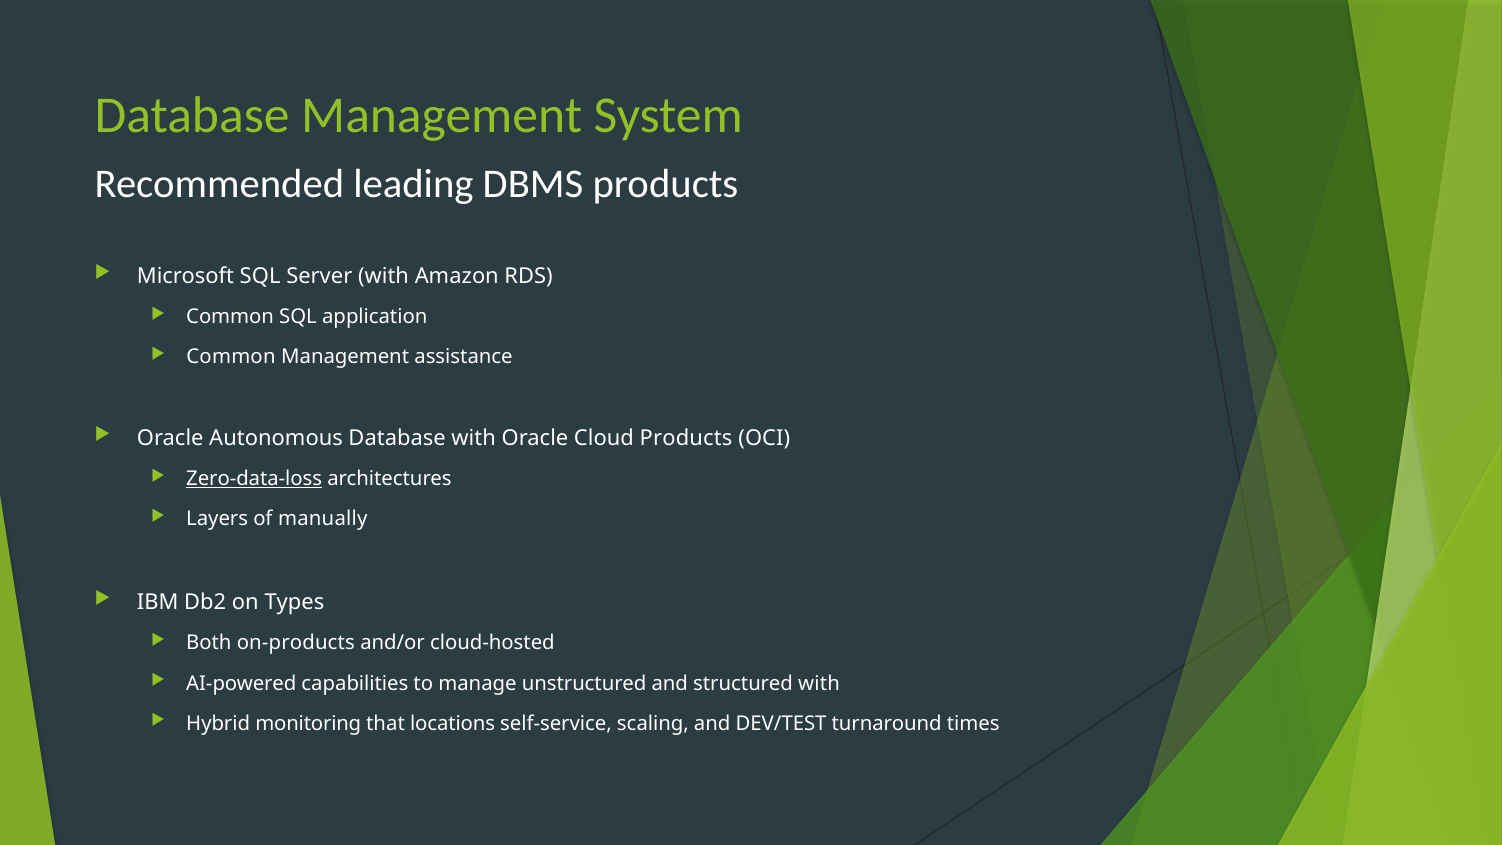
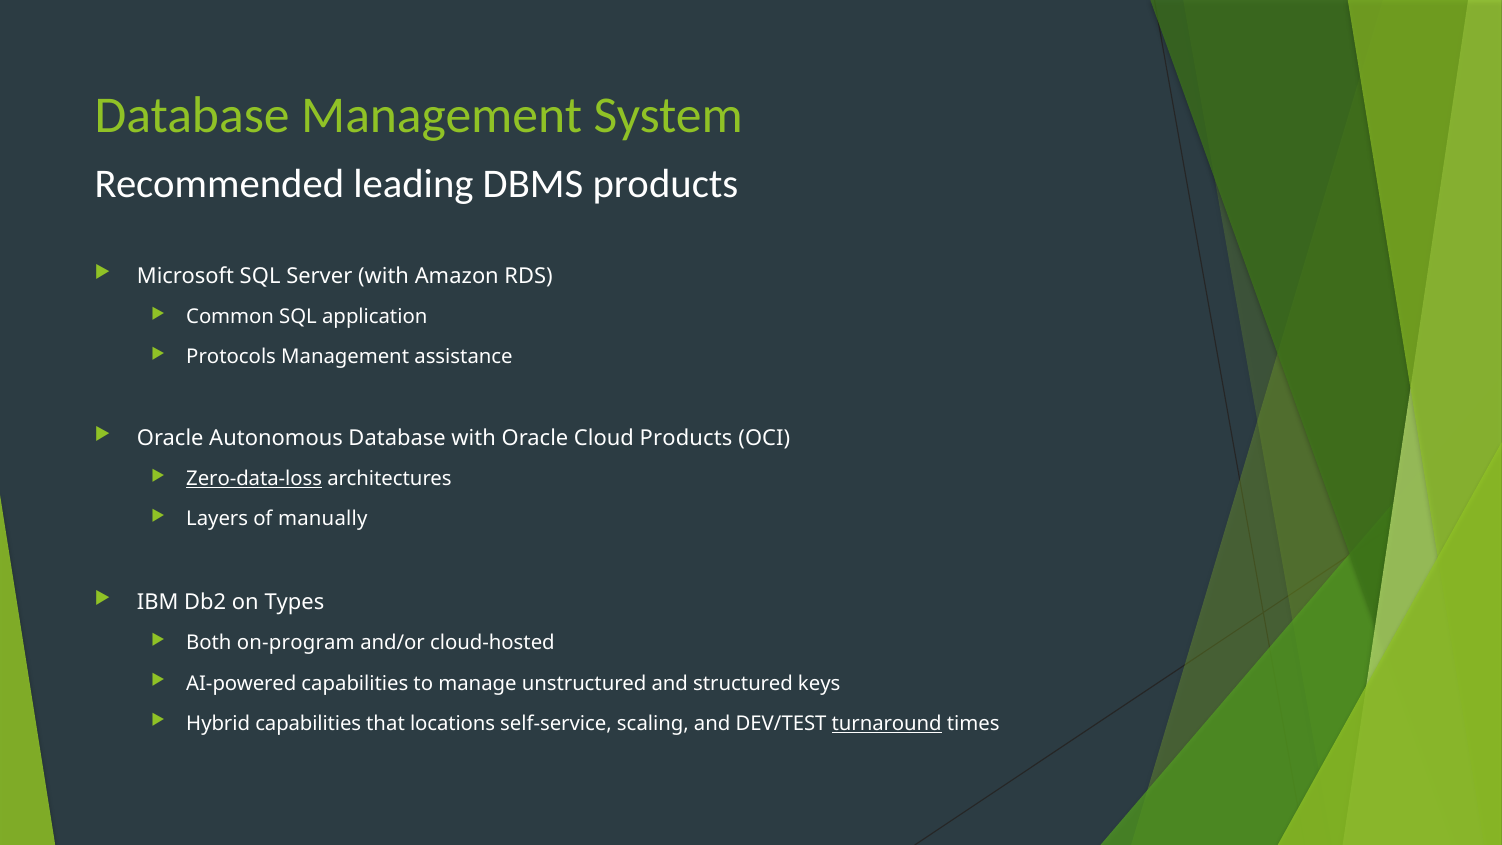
Common: Common -> Protocols (231, 357)
on-products: on-products -> on-program (296, 643)
structured with: with -> keys (819, 683)
Hybrid monitoring: monitoring -> capabilities (308, 723)
turnaround underline: none -> present (887, 723)
